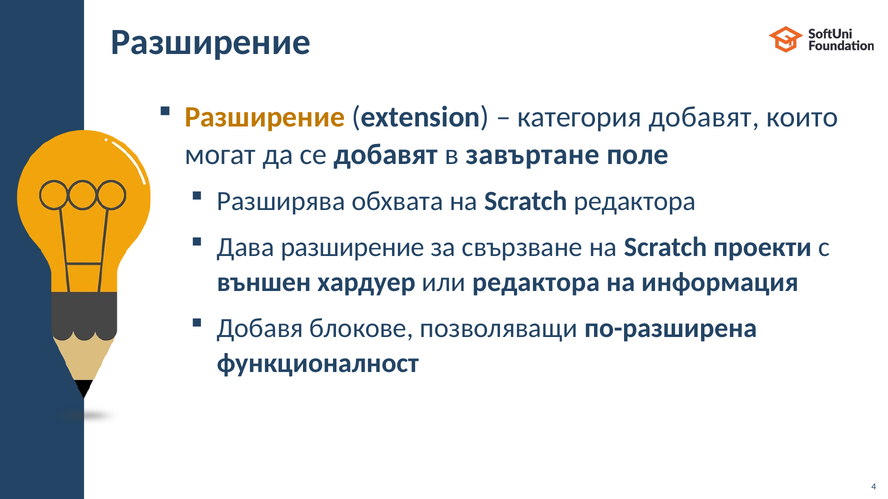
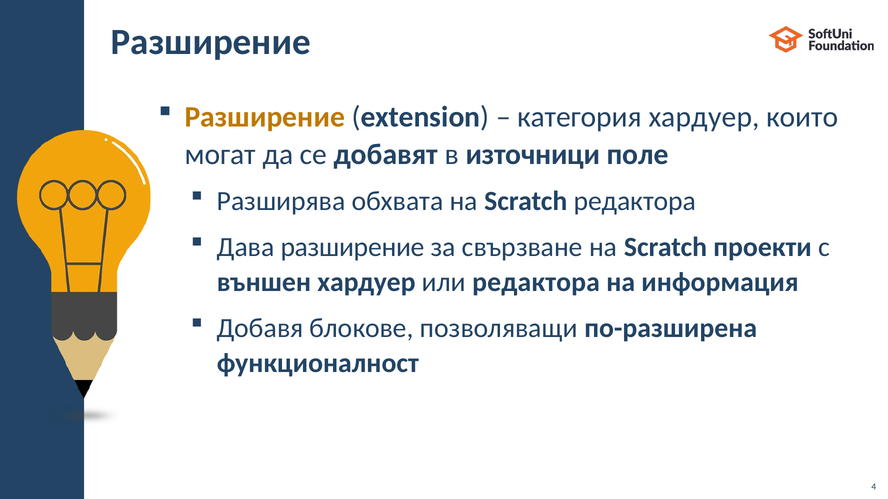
категория добавят: добавят -> хардуер (704, 117)
завъртане: завъртане -> източници (533, 154)
